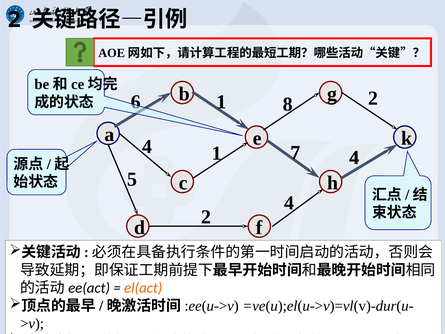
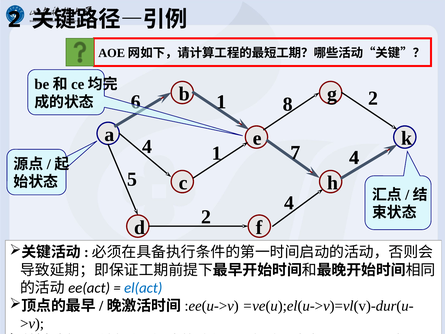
el(act colour: orange -> blue (143, 288)
